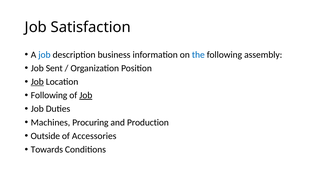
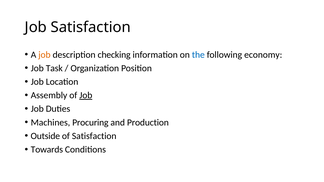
job colour: blue -> orange (44, 55)
business: business -> checking (114, 55)
assembly: assembly -> economy (263, 55)
Sent: Sent -> Task (54, 68)
Job underline: present -> none (37, 82)
Following: Following -> Assembly (49, 95)
of Accessories: Accessories -> Satisfaction (94, 136)
